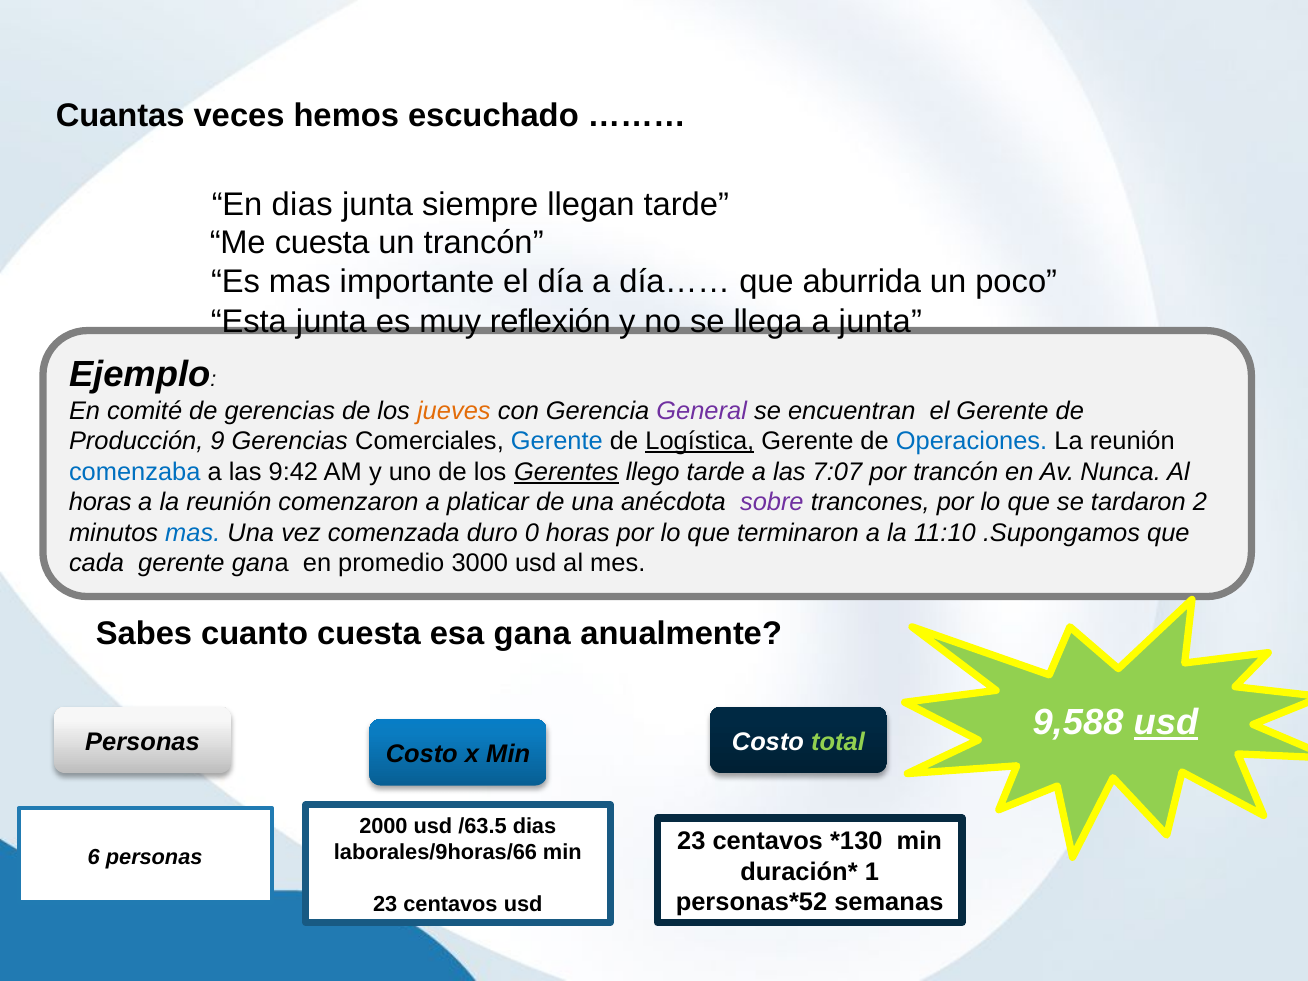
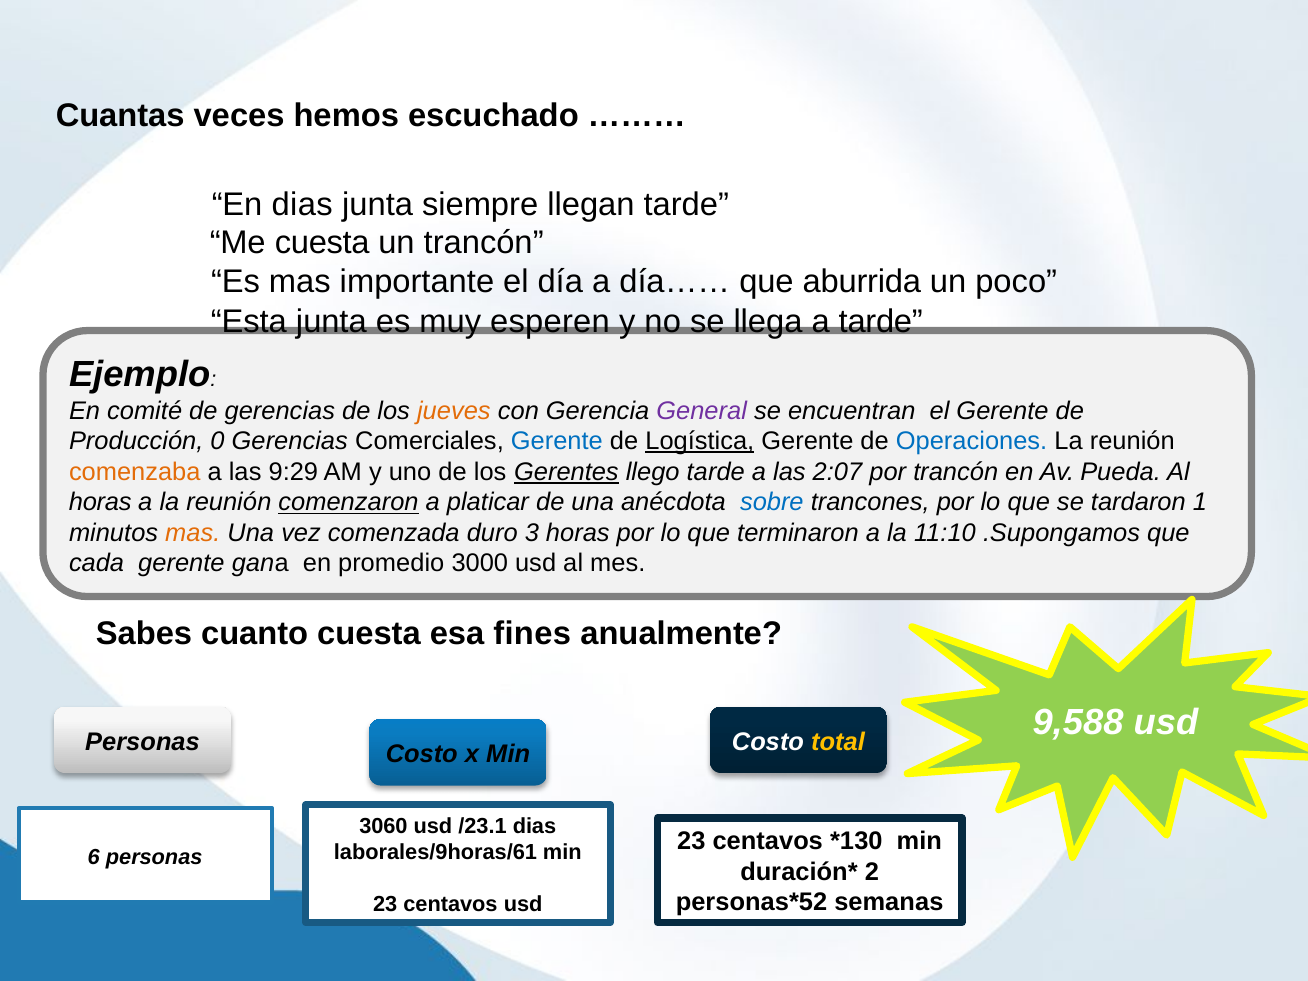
reflexión: reflexión -> esperen (550, 322)
a junta: junta -> tarde (881, 322)
9: 9 -> 0 (218, 441)
comenzaba colour: blue -> orange (135, 472)
9:42: 9:42 -> 9:29 (293, 472)
7:07: 7:07 -> 2:07 (837, 472)
Nunca: Nunca -> Pueda (1121, 472)
comenzaron underline: none -> present (348, 502)
sobre colour: purple -> blue (772, 502)
2: 2 -> 1 (1200, 502)
mas colour: blue -> orange (193, 533)
0: 0 -> 3 (532, 533)
esa gana: gana -> fines (532, 634)
usd underline: present -> none (1166, 723)
total colour: light green -> yellow (838, 742)
2000: 2000 -> 3060 (383, 826)
/63.5: /63.5 -> /23.1 (482, 826)
laborales/9horas/66: laborales/9horas/66 -> laborales/9horas/61 (435, 852)
1: 1 -> 2 (872, 872)
